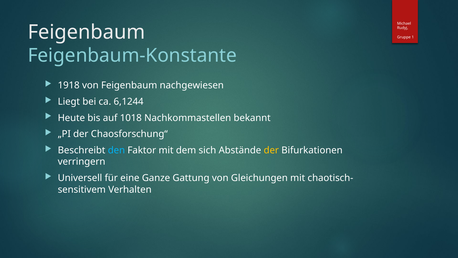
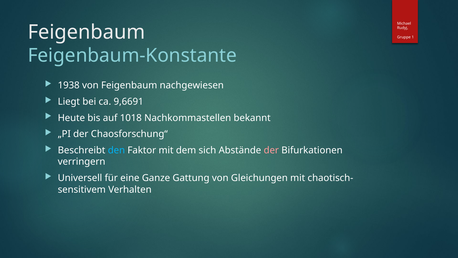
1918: 1918 -> 1938 (69, 85)
6,1244: 6,1244 -> 9,6691 (129, 101)
der colour: yellow -> pink (271, 150)
